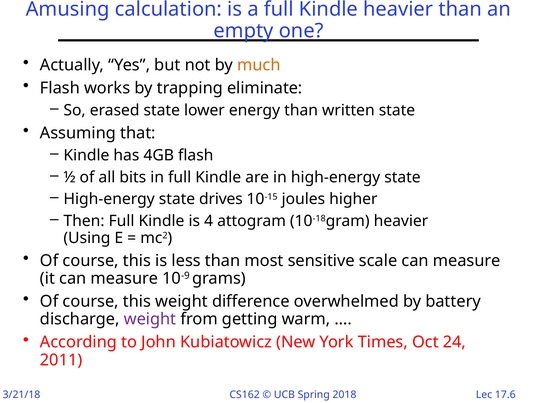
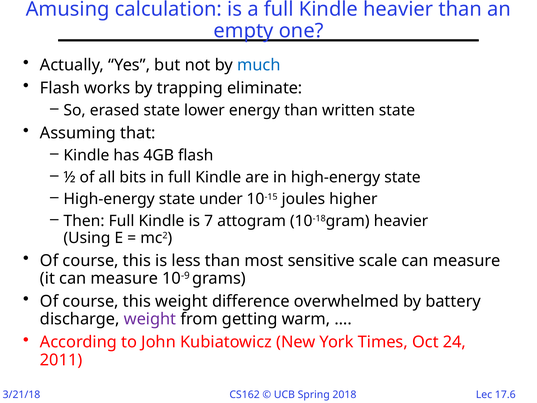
much colour: orange -> blue (259, 65)
drives: drives -> under (221, 199)
4: 4 -> 7 (209, 221)
